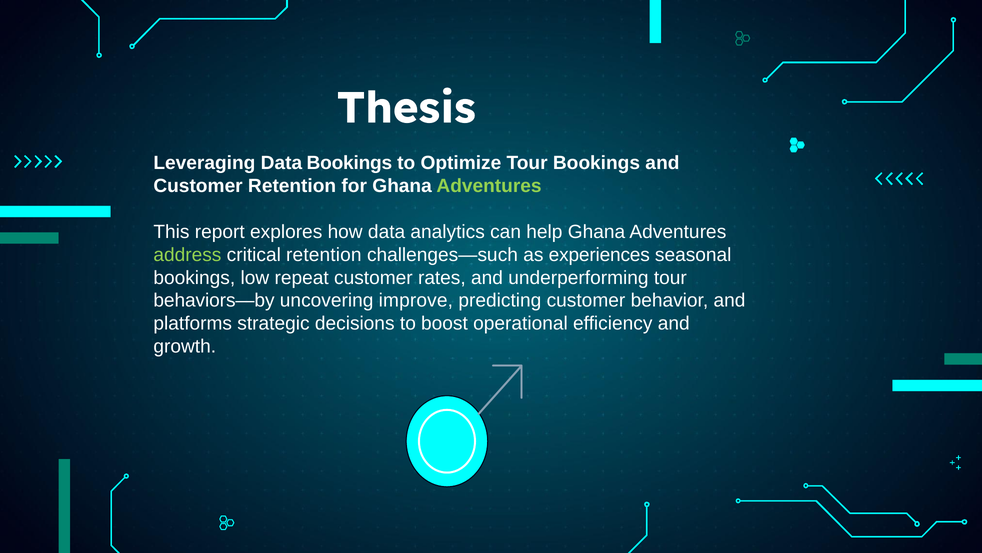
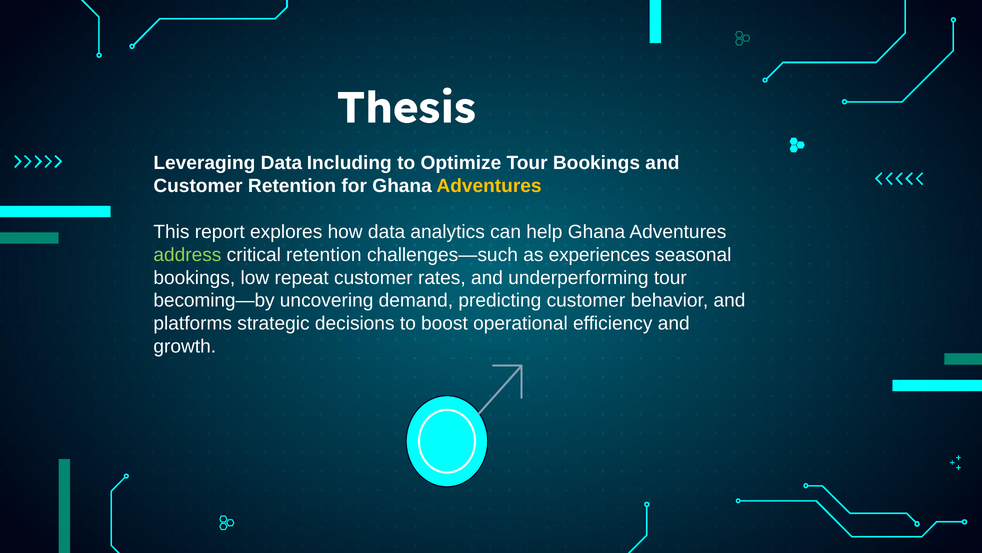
Data Bookings: Bookings -> Including (349, 163)
Adventures colour: light green -> yellow (489, 186)
behaviors—by: behaviors—by -> becoming—by (214, 300)
improve: improve -> demand (416, 300)
